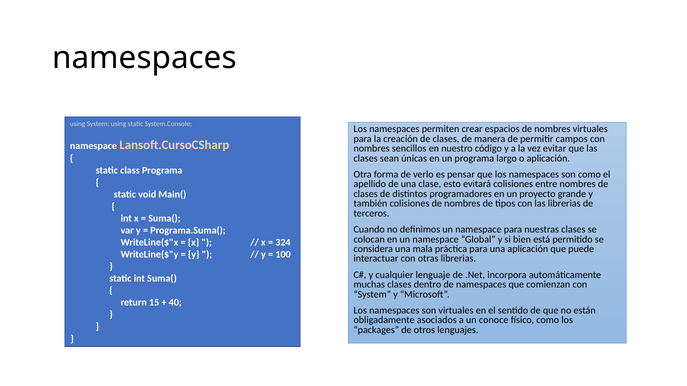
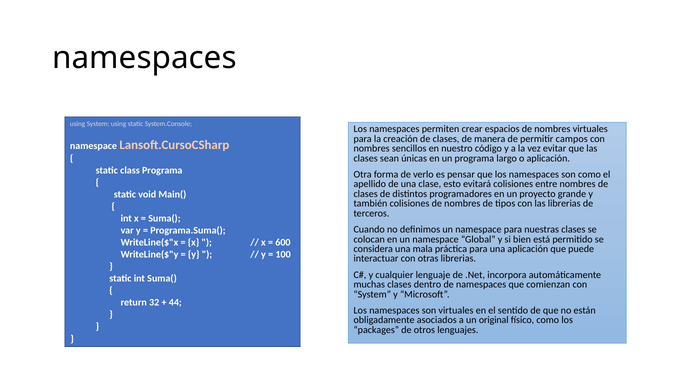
324: 324 -> 600 (283, 243)
15: 15 -> 32 (154, 303)
40: 40 -> 44 (175, 303)
conoce: conoce -> original (494, 321)
